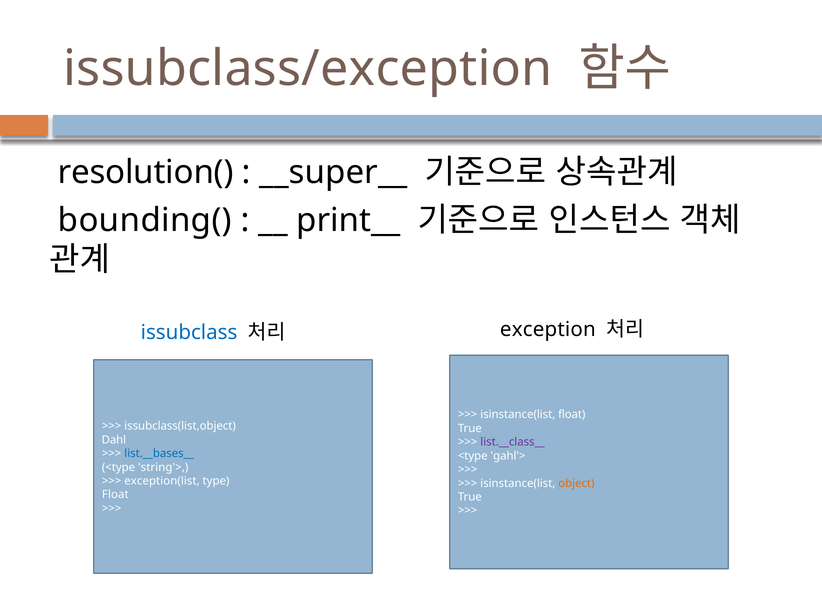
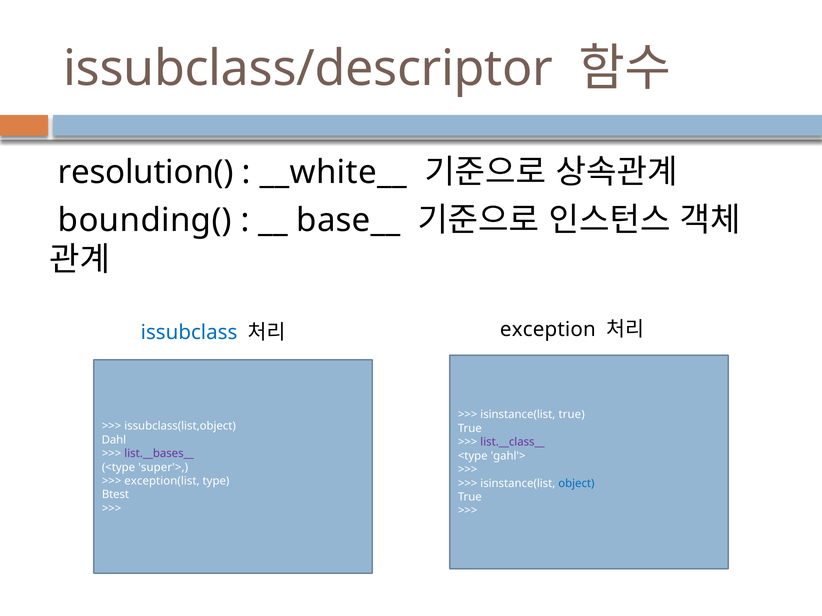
issubclass/exception: issubclass/exception -> issubclass/descriptor (308, 69)
__super__: __super__ -> __white__ (333, 173)
print__: print__ -> base__ (348, 220)
isinstance(list float: float -> true (572, 415)
list.__bases__ colour: blue -> purple (159, 454)
string'>: string'> -> super'> (163, 468)
object colour: orange -> blue (576, 484)
Float: Float -> Btest (115, 495)
